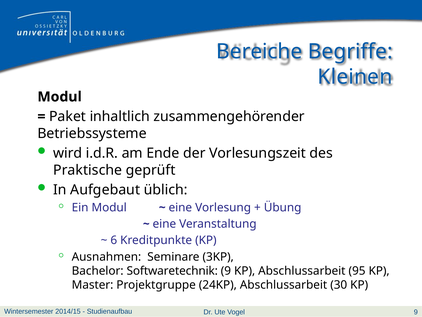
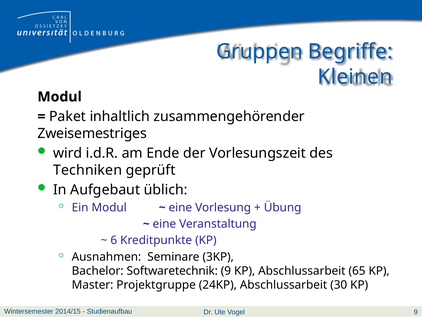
Bereiche: Bereiche -> Gruppen (259, 51)
Betriebssysteme: Betriebssysteme -> Zweisemestriges (92, 133)
Praktische: Praktische -> Techniken (88, 170)
95: 95 -> 65 (357, 270)
